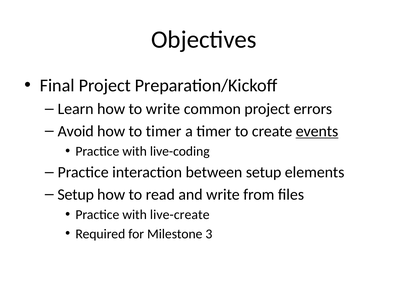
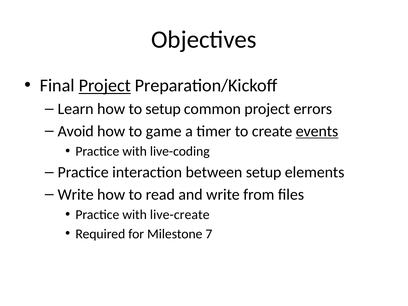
Project underline: none -> present (105, 86)
to write: write -> setup (163, 109)
to timer: timer -> game (164, 131)
Setup: Setup -> Write (76, 195)
3: 3 -> 7 (209, 234)
